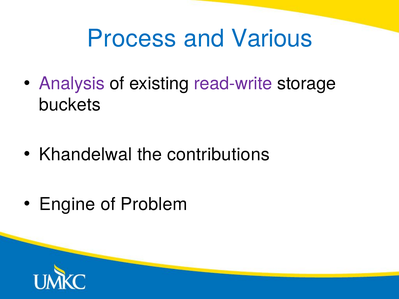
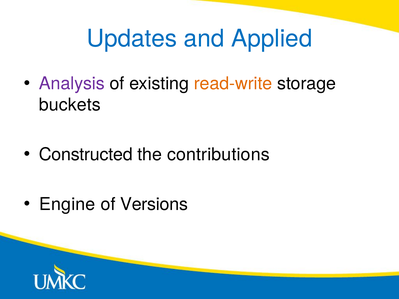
Process: Process -> Updates (132, 39)
Various: Various -> Applied (272, 39)
read-write colour: purple -> orange (233, 84)
Khandelwal: Khandelwal -> Constructed (86, 155)
Problem: Problem -> Versions (154, 204)
